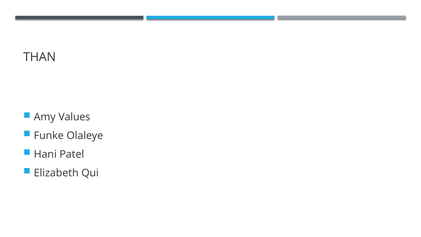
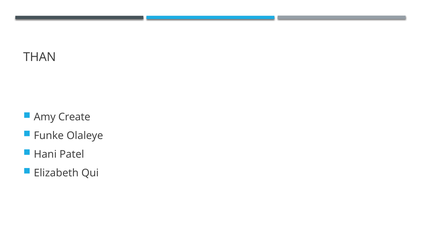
Values: Values -> Create (74, 117)
